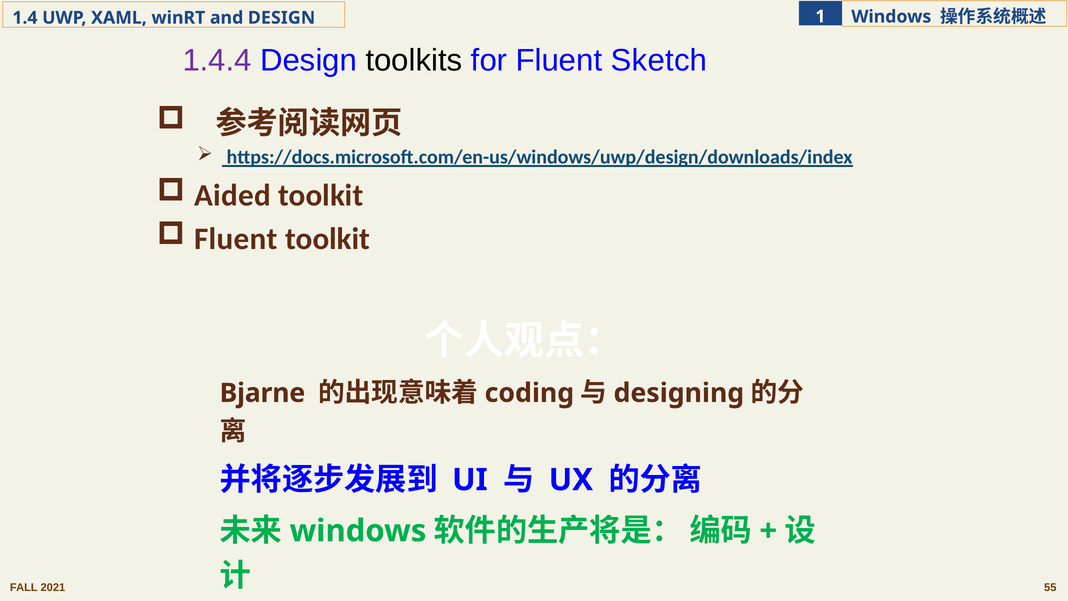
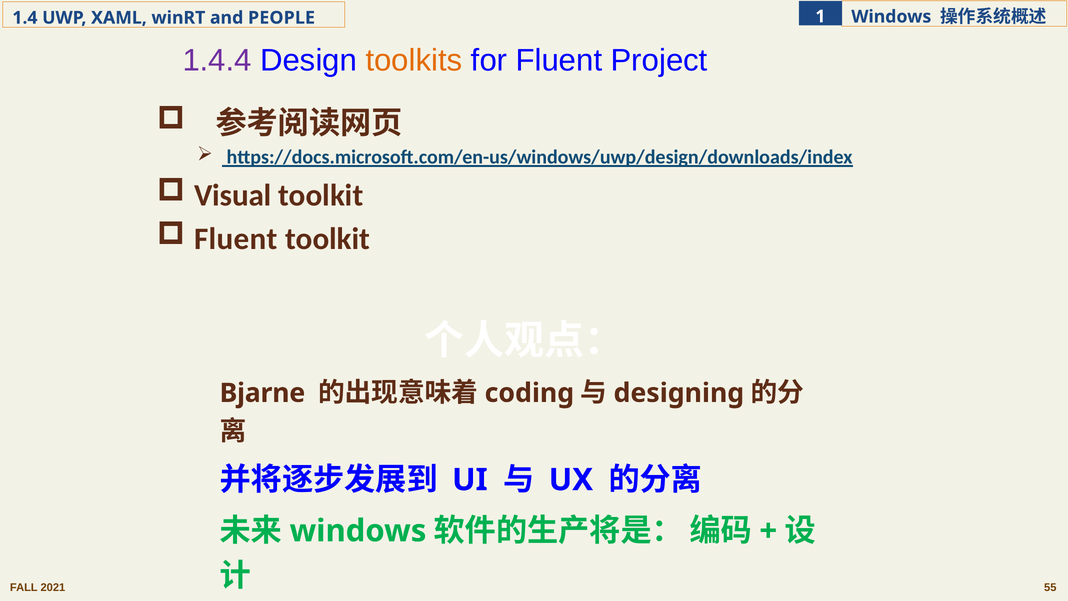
DESIGN: DESIGN -> PEOPLE (282, 18)
toolkits colour: black -> orange (414, 60)
Sketch: Sketch -> Project (659, 60)
Aided: Aided -> Visual (233, 195)
